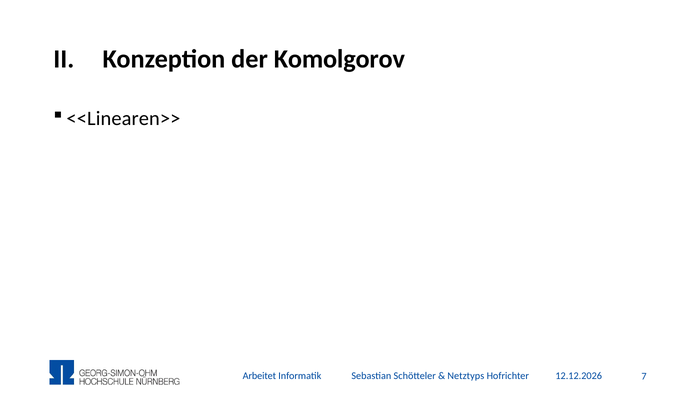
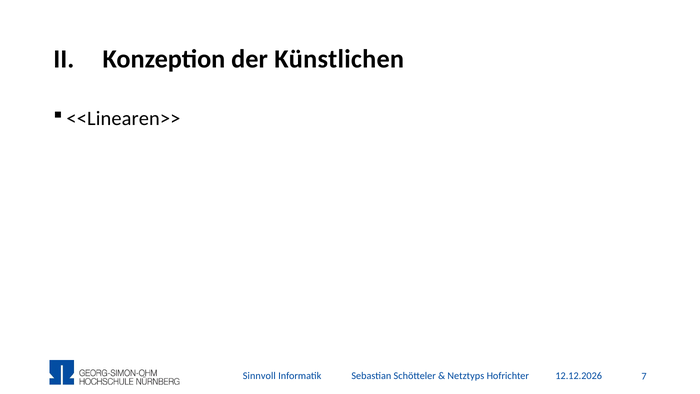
Komolgorov: Komolgorov -> Künstlichen (339, 59)
Arbeitet: Arbeitet -> Sinnvoll (259, 376)
